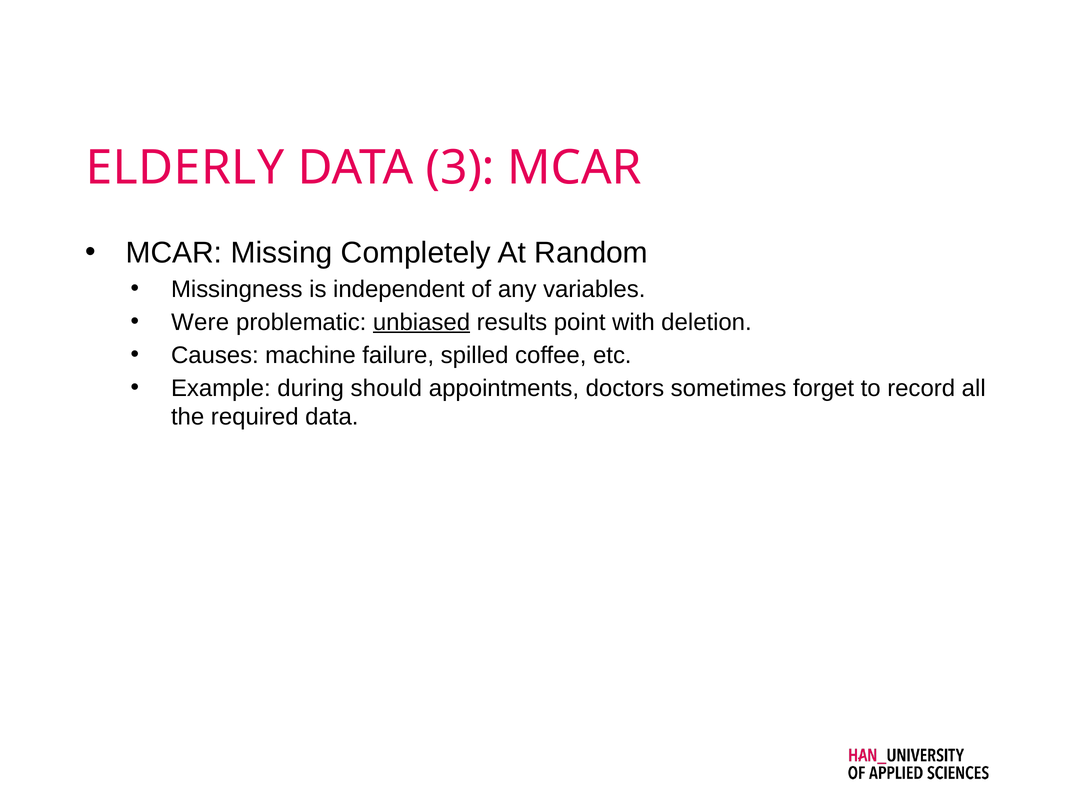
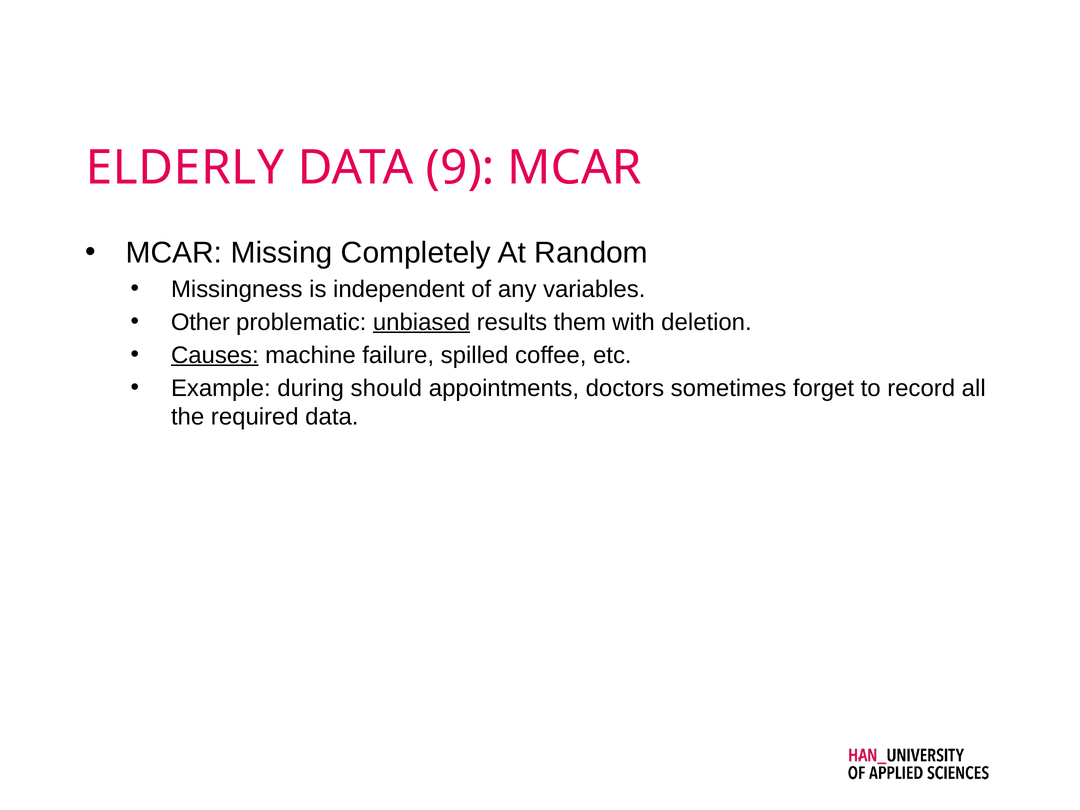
3: 3 -> 9 (460, 168)
Were: Were -> Other (200, 322)
point: point -> them (580, 322)
Causes underline: none -> present (215, 355)
